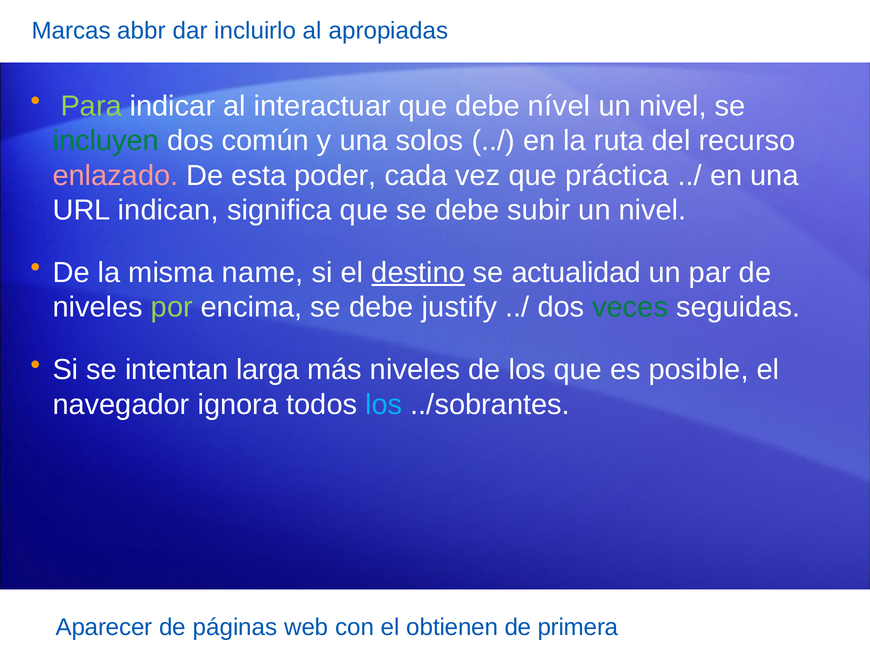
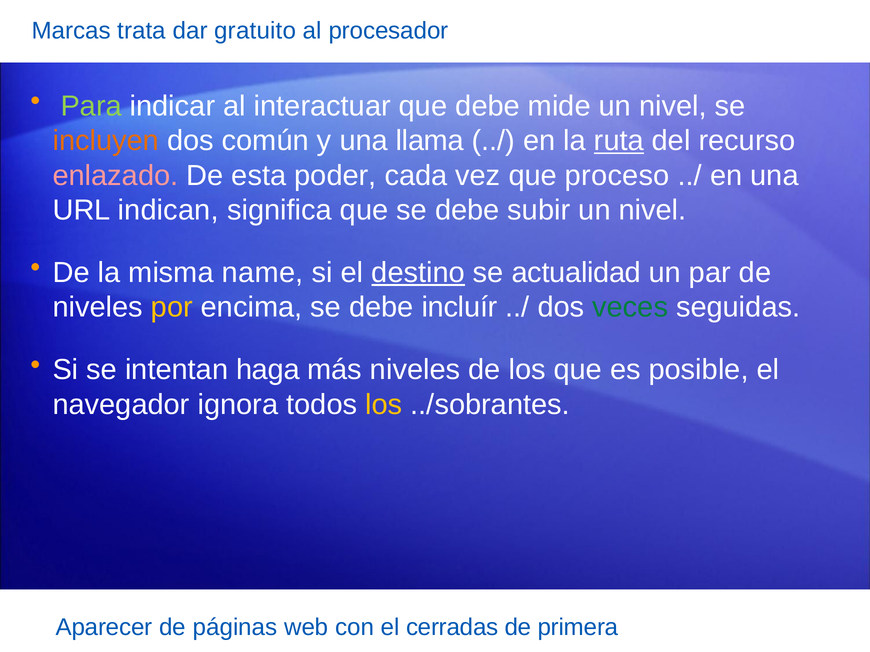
abbr: abbr -> trata (142, 31)
incluirlo: incluirlo -> gratuito (255, 31)
apropiadas: apropiadas -> procesador (388, 31)
nível: nível -> mide (559, 106)
incluyen colour: green -> orange (106, 141)
solos: solos -> llama (430, 141)
ruta underline: none -> present (619, 141)
práctica: práctica -> proceso (617, 176)
por colour: light green -> yellow (172, 308)
justify: justify -> incluír (460, 308)
larga: larga -> haga (268, 370)
los colour: light blue -> yellow (384, 405)
obtienen: obtienen -> cerradas (452, 628)
